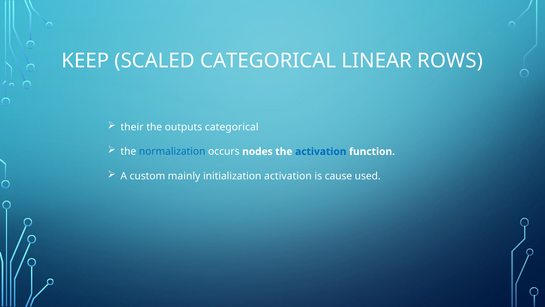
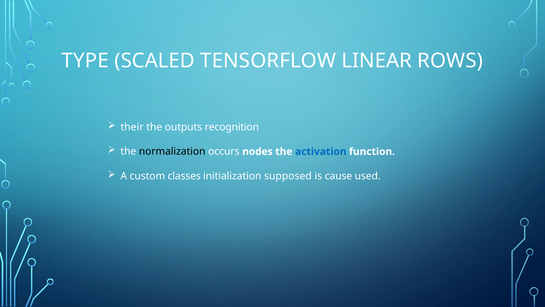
KEEP: KEEP -> TYPE (85, 61)
SCALED CATEGORICAL: CATEGORICAL -> TENSORFLOW (268, 61)
outputs categorical: categorical -> recognition (232, 127)
normalization colour: blue -> black (172, 151)
mainly: mainly -> classes (184, 176)
initialization activation: activation -> supposed (288, 176)
